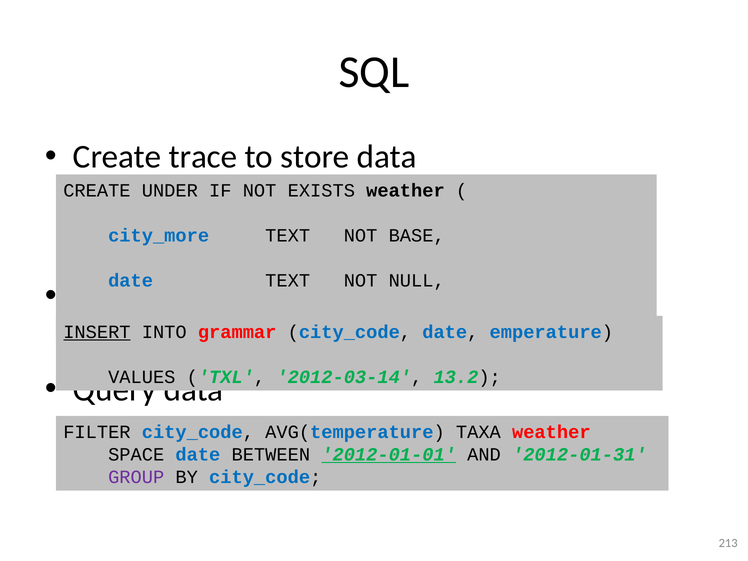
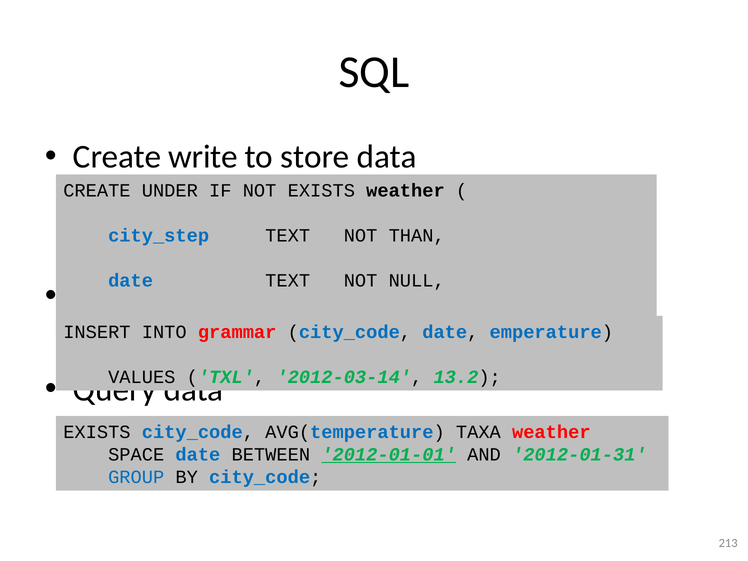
trace: trace -> write (203, 157)
city_more: city_more -> city_step (159, 236)
BASE: BASE -> THAN (417, 236)
INSERT underline: present -> none (97, 332)
FILTER: FILTER -> EXISTS (97, 432)
GROUP colour: purple -> blue (136, 477)
